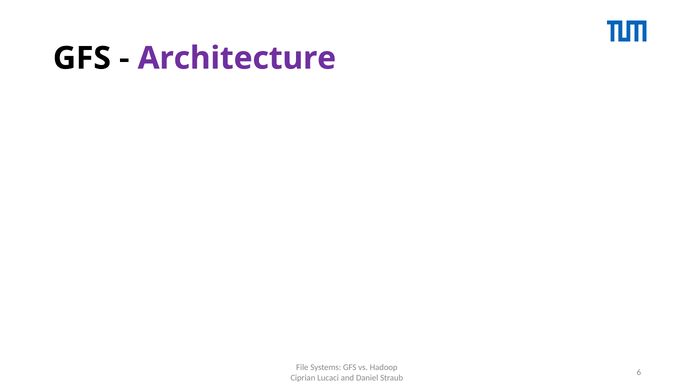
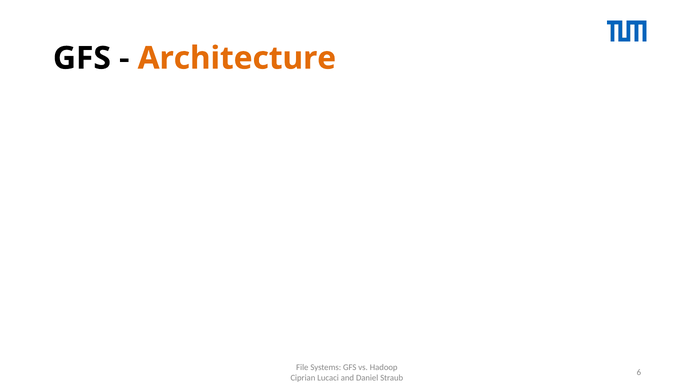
Architecture colour: purple -> orange (237, 58)
